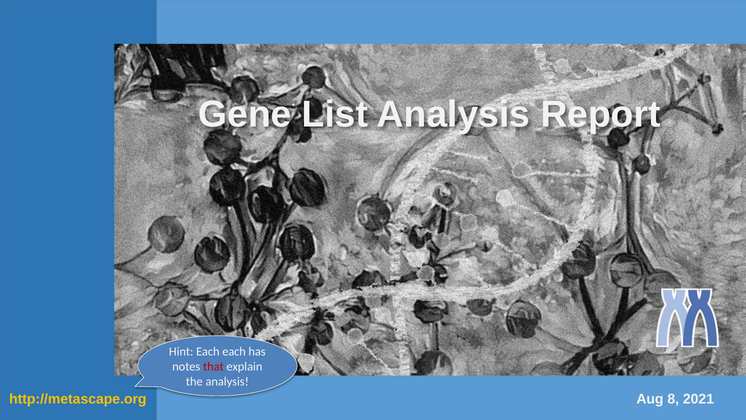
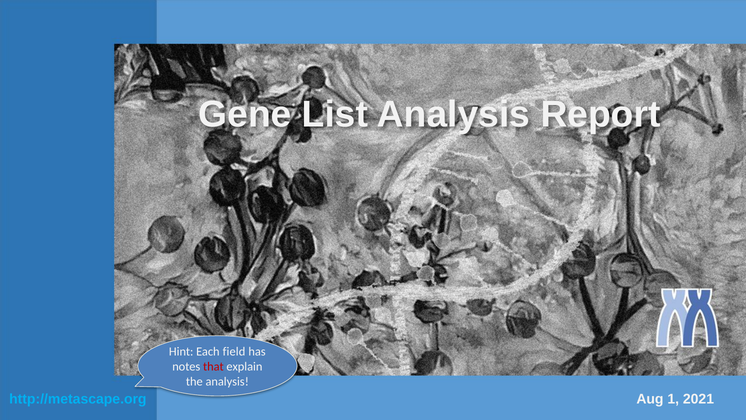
Each each: each -> field (234, 351)
http://metascape.org colour: yellow -> light blue (78, 399)
8: 8 -> 1 (673, 399)
